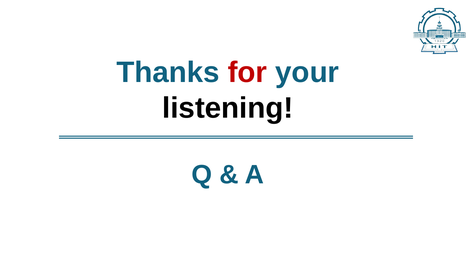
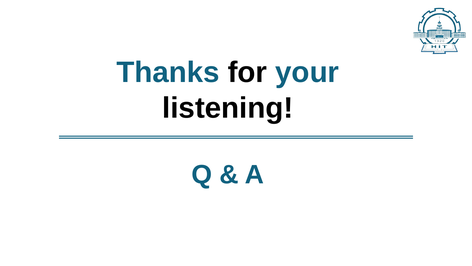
for colour: red -> black (247, 72)
